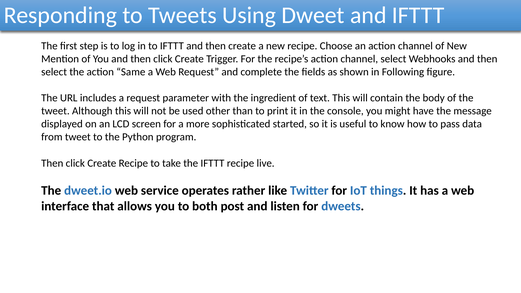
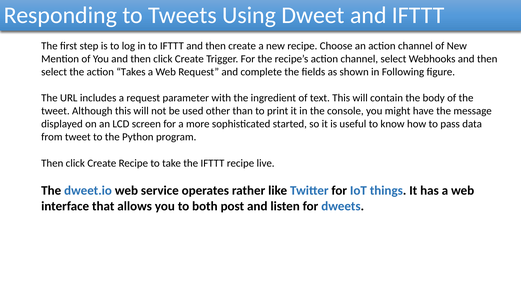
Same: Same -> Takes (131, 72)
